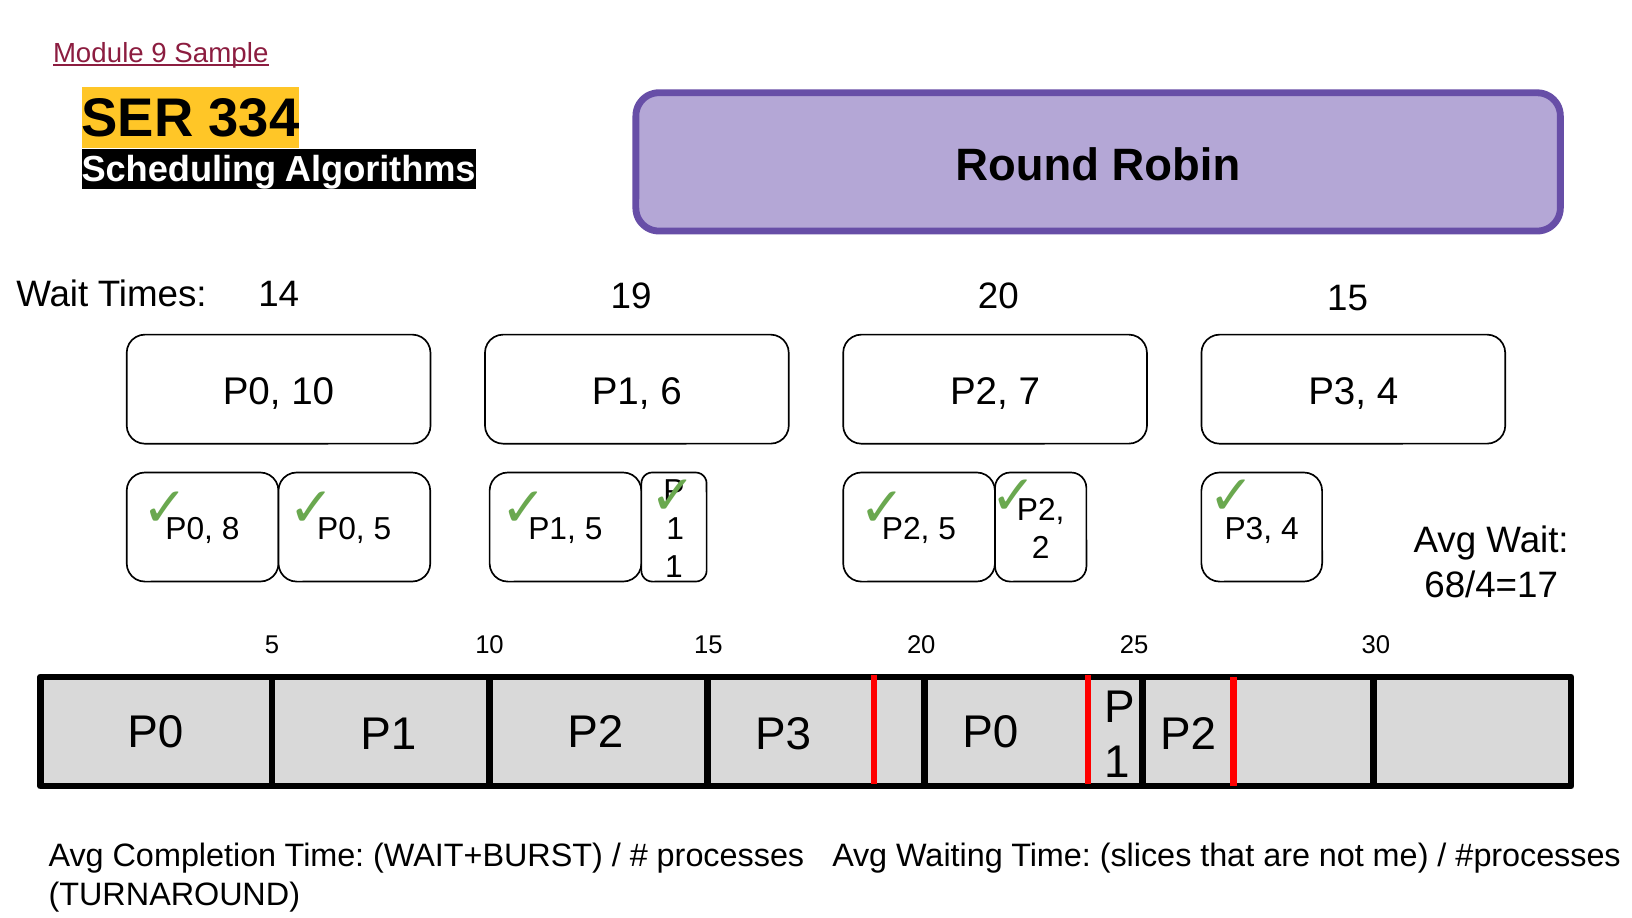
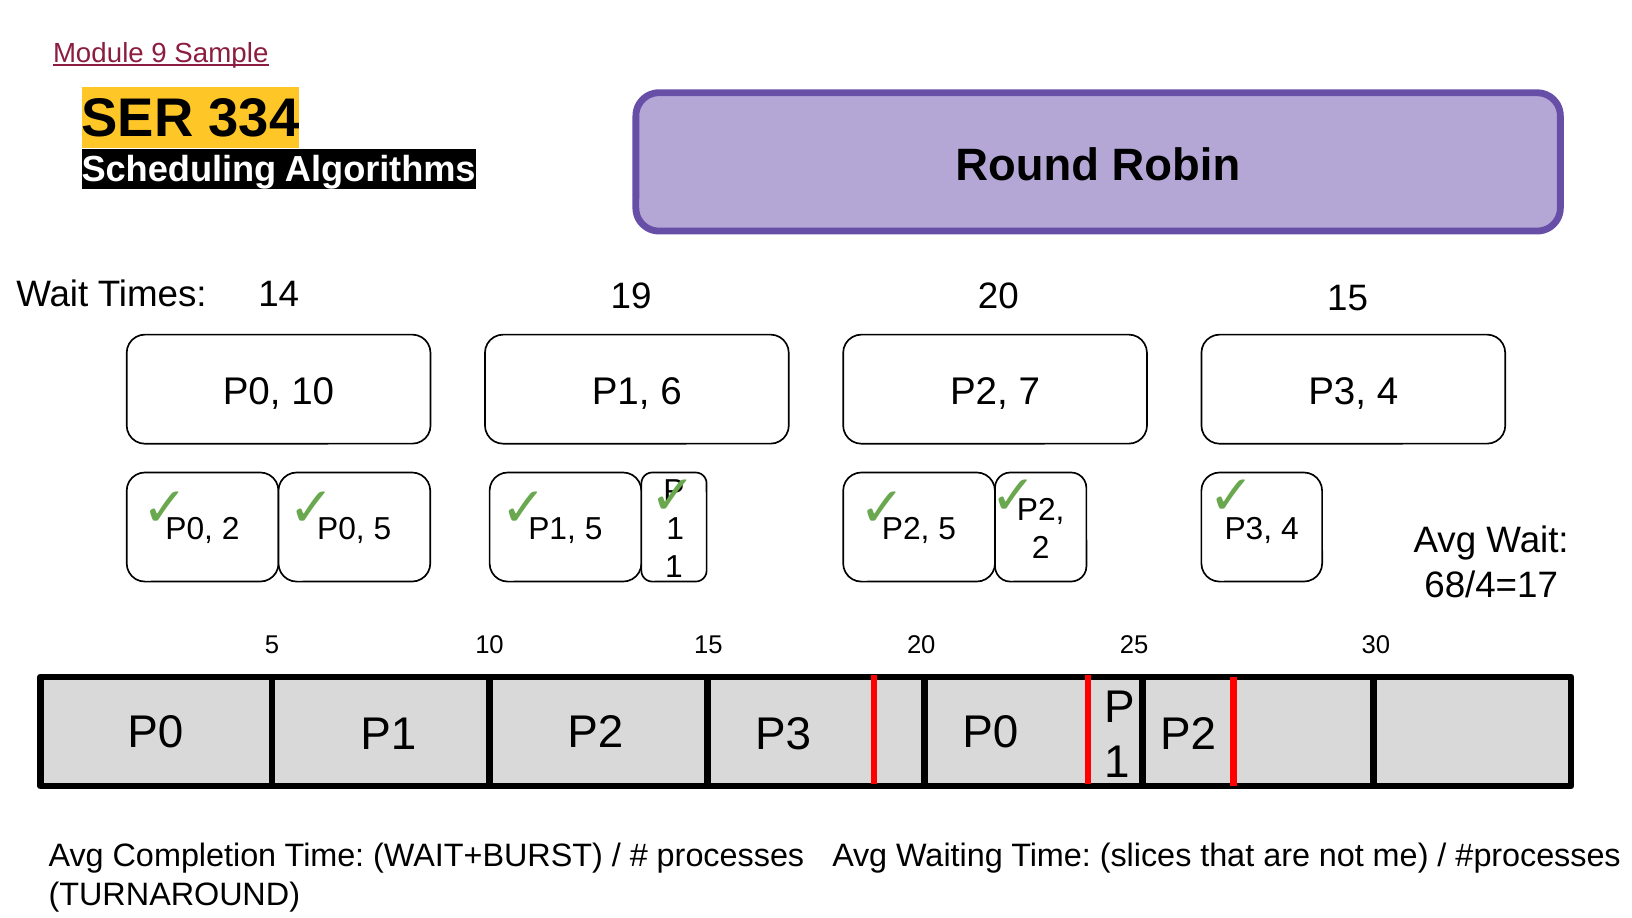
8: 8 -> 2 (231, 529)
